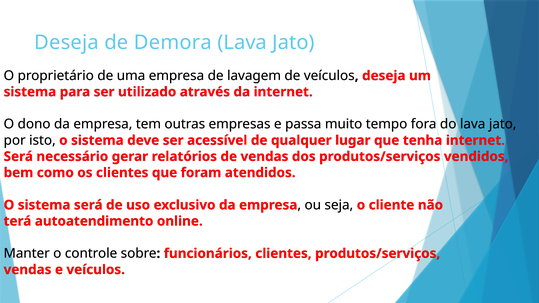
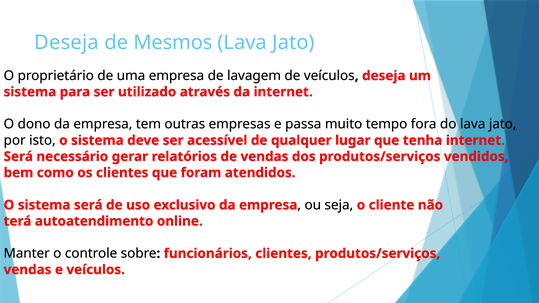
Demora: Demora -> Mesmos (173, 43)
